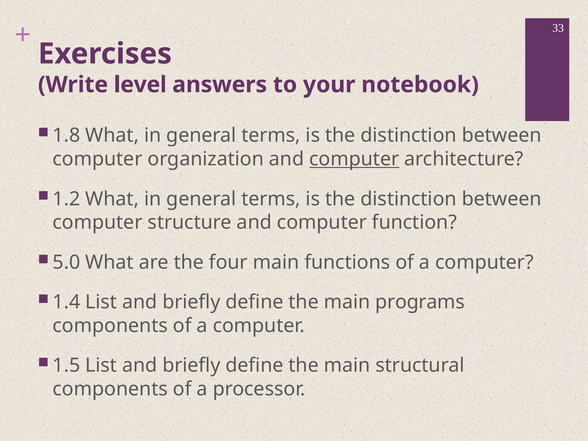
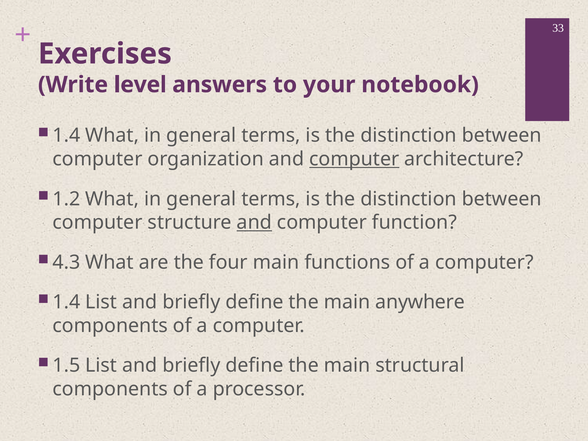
1.8: 1.8 -> 1.4 (66, 136)
and underline: none -> present (254, 222)
5.0: 5.0 -> 4.3 (66, 262)
programs: programs -> anywhere (420, 302)
